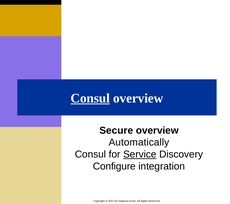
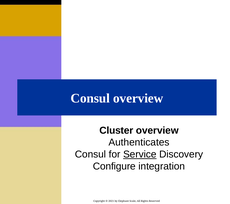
Consul underline: present -> none (90, 98)
Secure: Secure -> Cluster (116, 130)
Automatically: Automatically -> Authenticates (139, 142)
